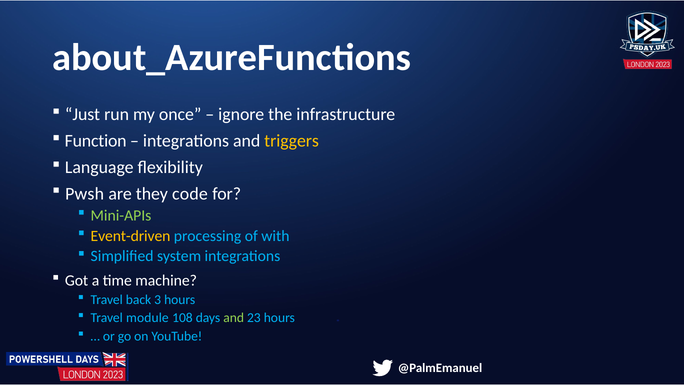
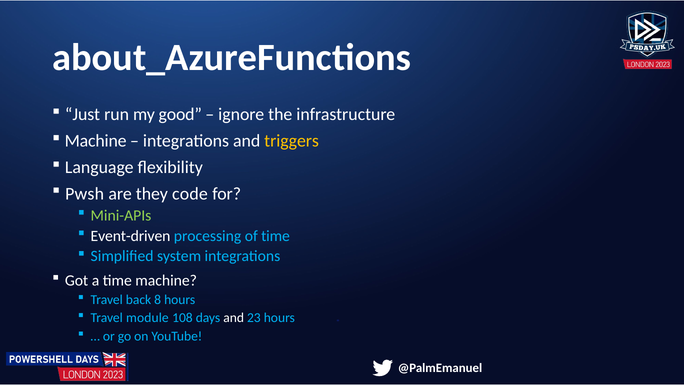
once: once -> good (180, 114)
Function: Function -> Machine (96, 141)
Event-driven colour: yellow -> white (131, 236)
of with: with -> time (275, 236)
3: 3 -> 8 (158, 300)
and colour: light green -> white (234, 318)
